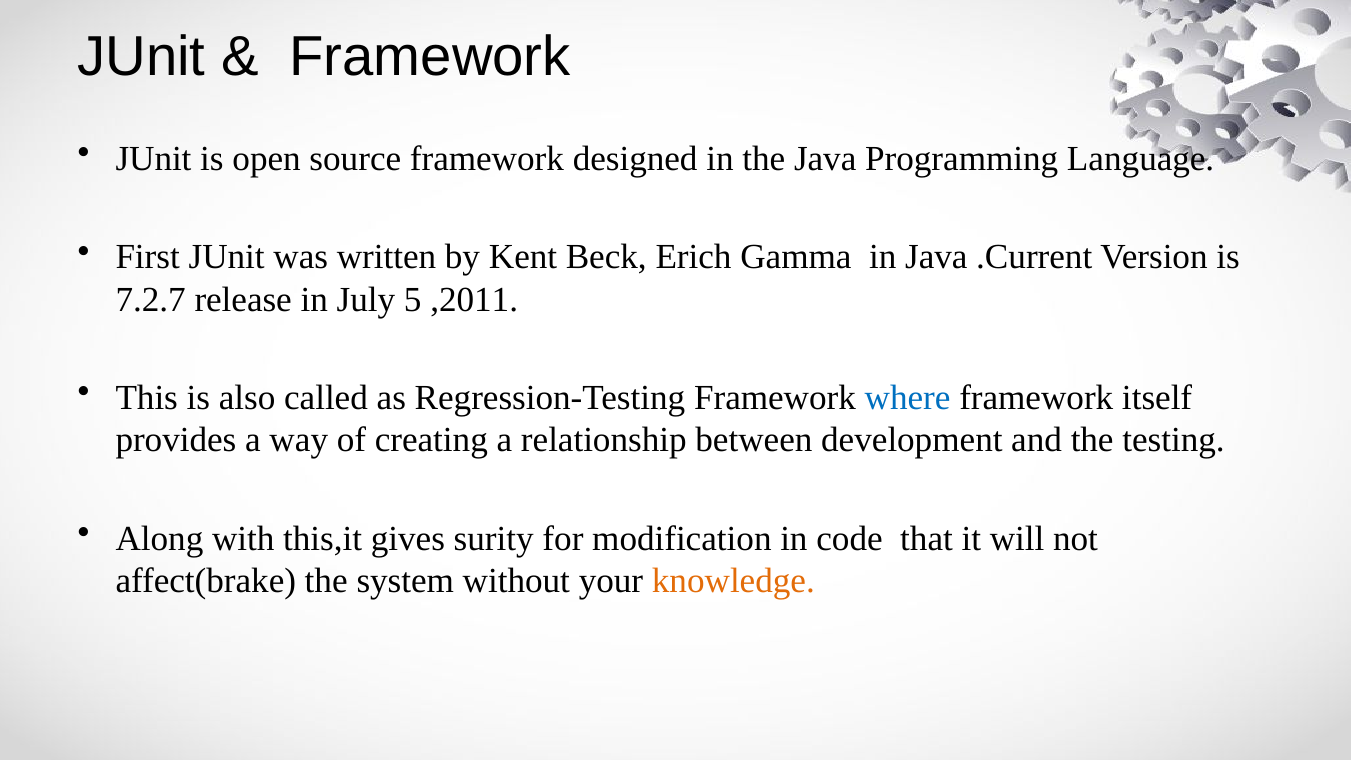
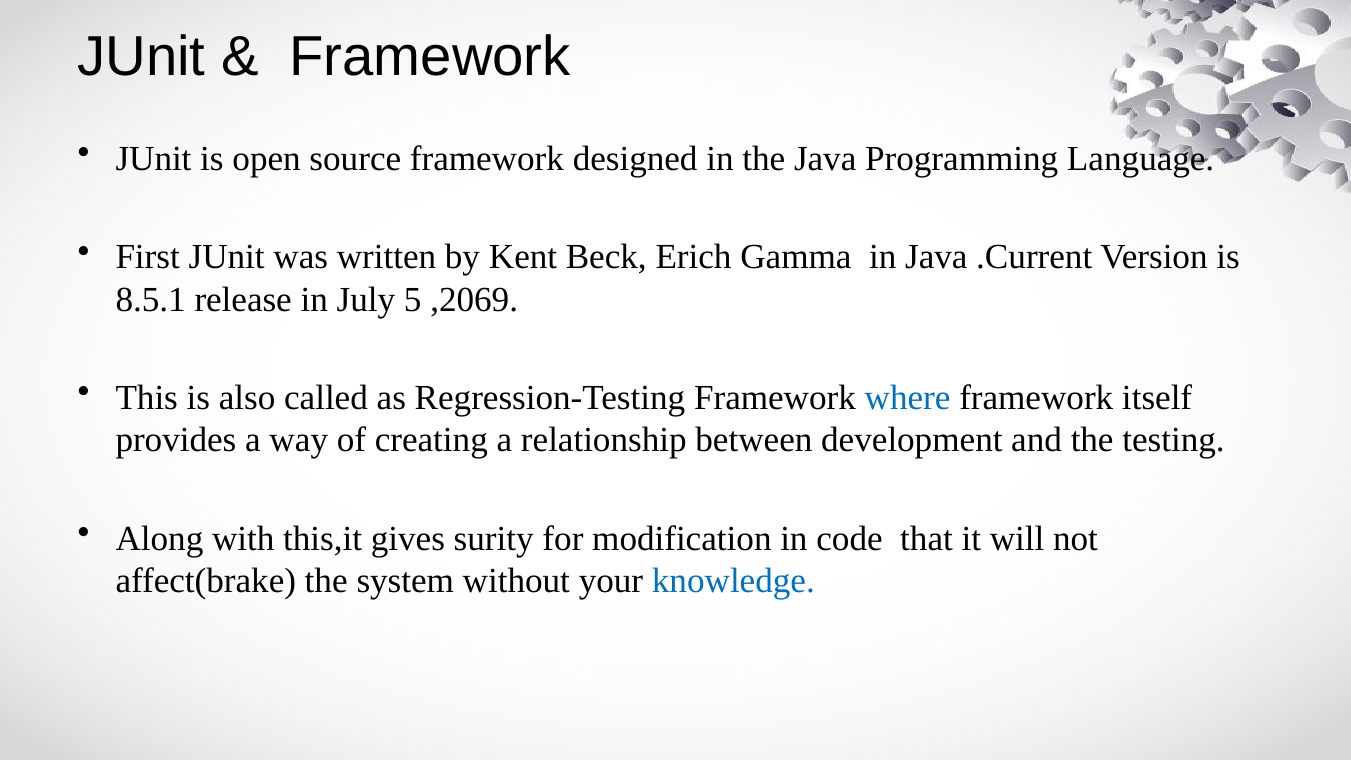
7.2.7: 7.2.7 -> 8.5.1 (151, 299)
,2011: ,2011 -> ,2069 (474, 299)
knowledge colour: orange -> blue (733, 581)
